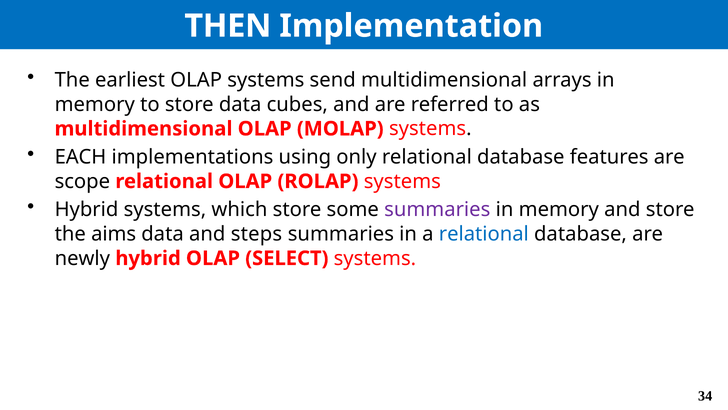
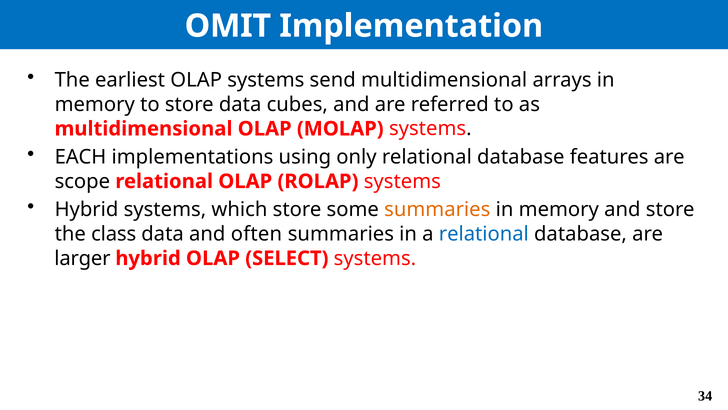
THEN: THEN -> OMIT (228, 26)
summaries colour: purple -> orange (437, 210)
aims: aims -> class (114, 234)
steps: steps -> often (256, 234)
newly: newly -> larger (82, 258)
